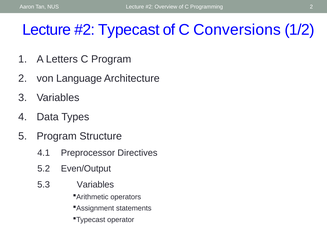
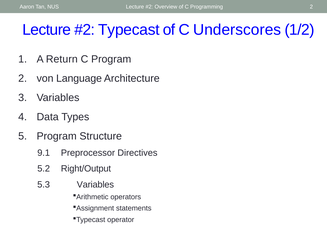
Conversions: Conversions -> Underscores (237, 30)
Letters: Letters -> Return (62, 59)
4.1: 4.1 -> 9.1 (44, 152)
Even/Output: Even/Output -> Right/Output (86, 168)
